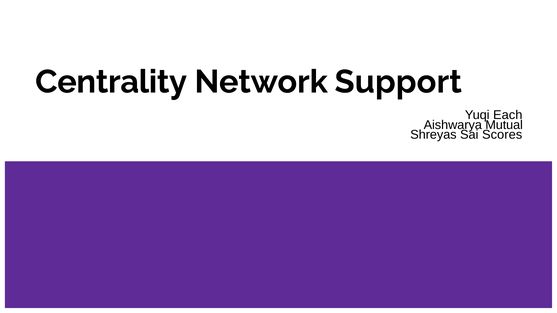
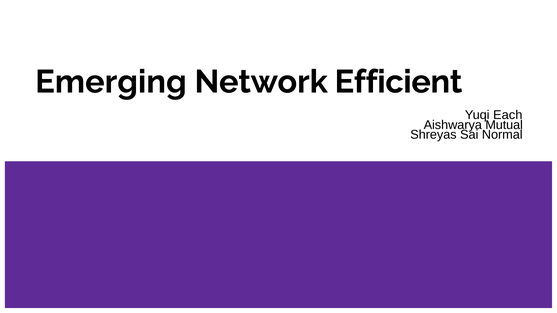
Centrality: Centrality -> Emerging (111, 82)
Support: Support -> Efficient (398, 82)
Scores: Scores -> Normal (502, 135)
